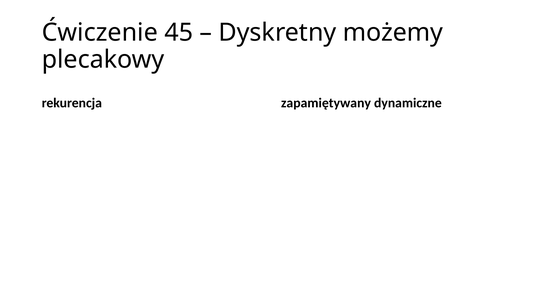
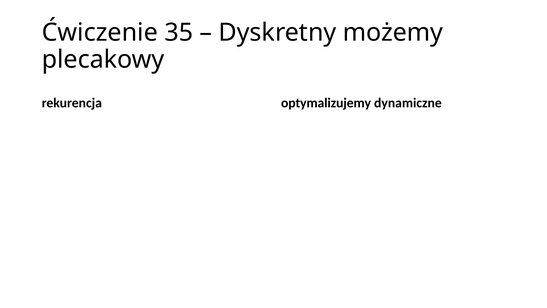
45: 45 -> 35 (179, 32)
zapamiętywany: zapamiętywany -> optymalizujemy (326, 103)
